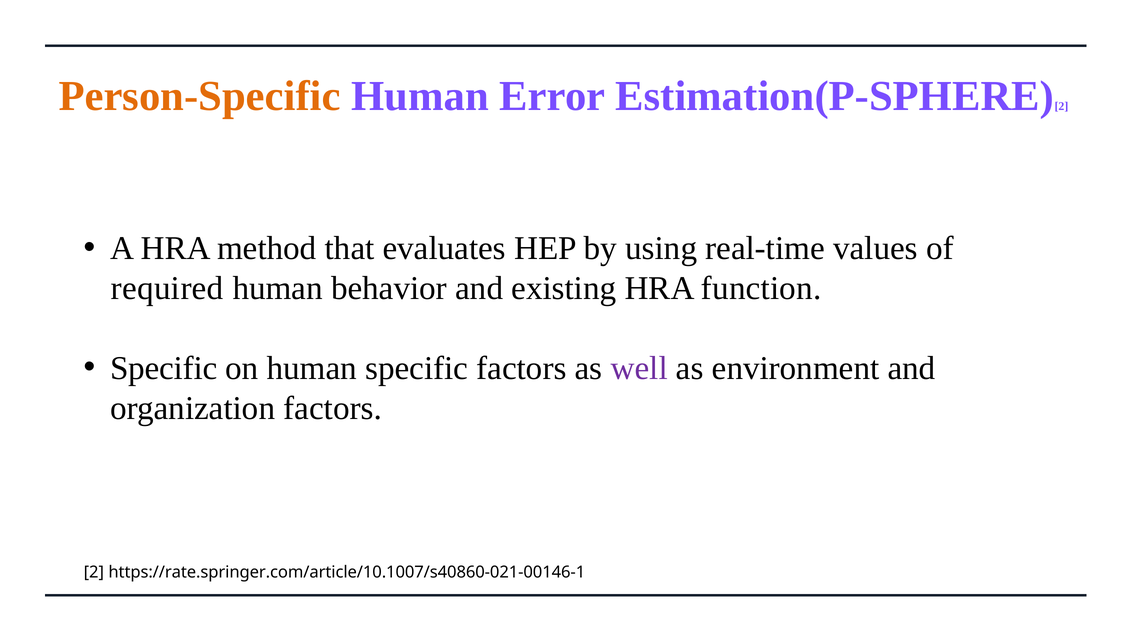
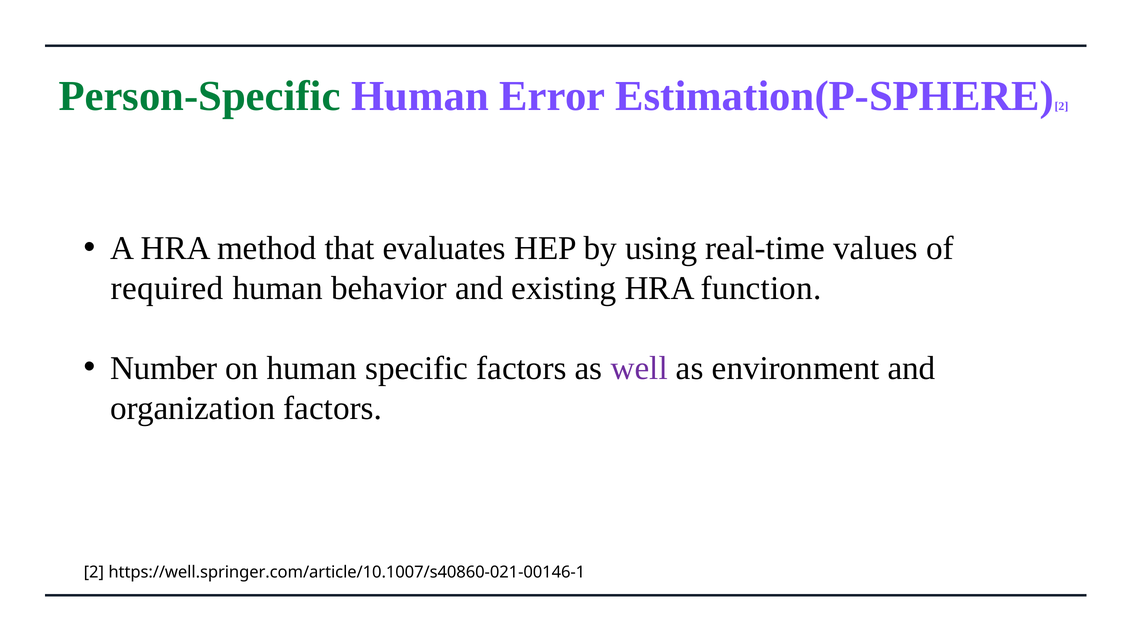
Person-Specific colour: orange -> green (200, 96)
Specific: Specific -> Number (164, 368)
https://rate.springer.com/article/10.1007/s40860-021-00146-1: https://rate.springer.com/article/10.1007/s40860-021-00146-1 -> https://well.springer.com/article/10.1007/s40860-021-00146-1 (347, 572)
